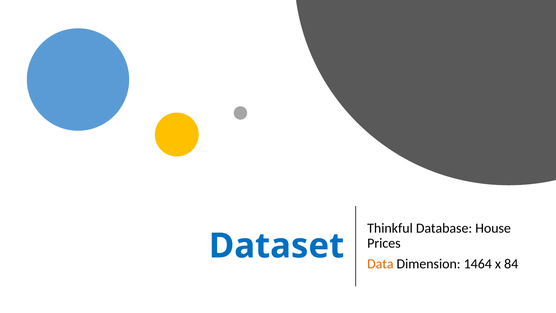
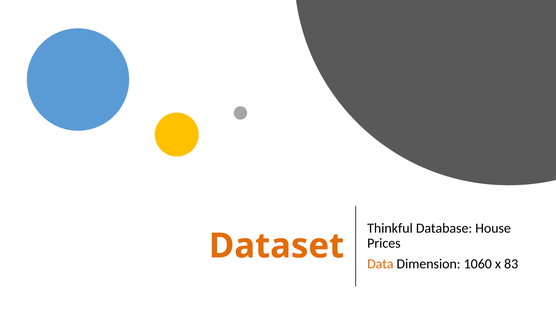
Dataset colour: blue -> orange (277, 246)
1464: 1464 -> 1060 (478, 264)
84: 84 -> 83 (511, 264)
